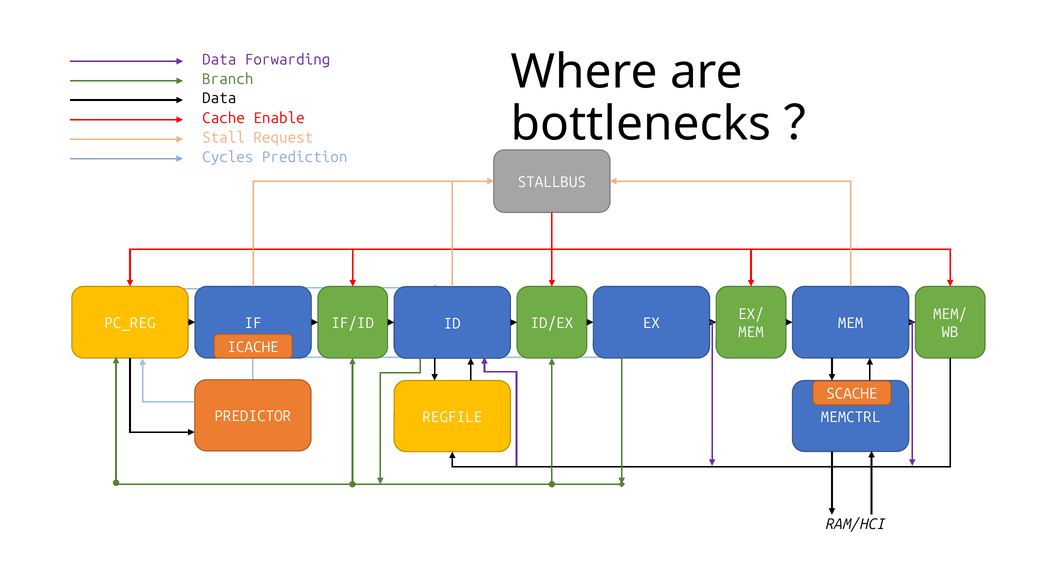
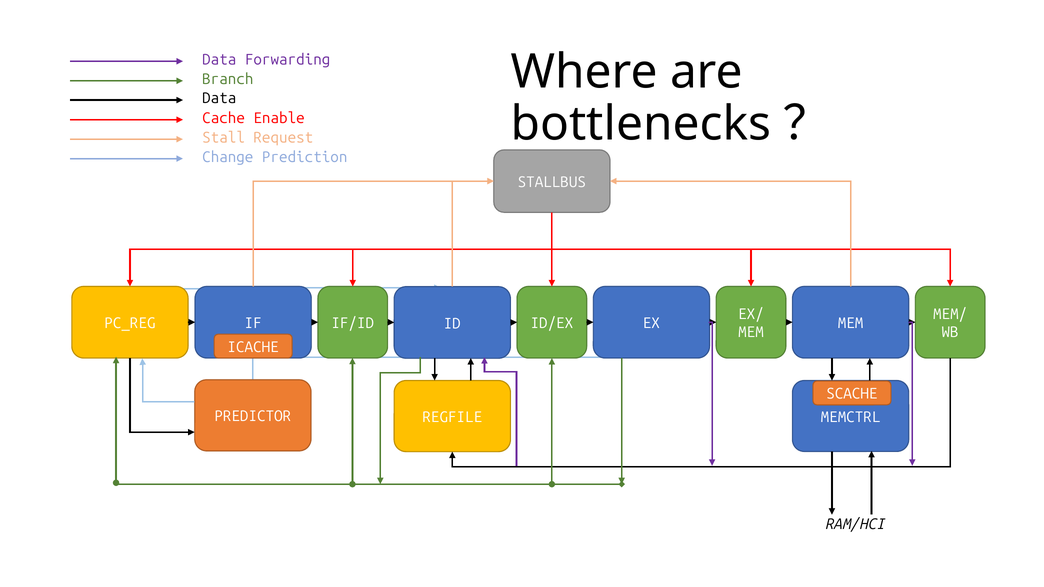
Cycles: Cycles -> Change (228, 157)
